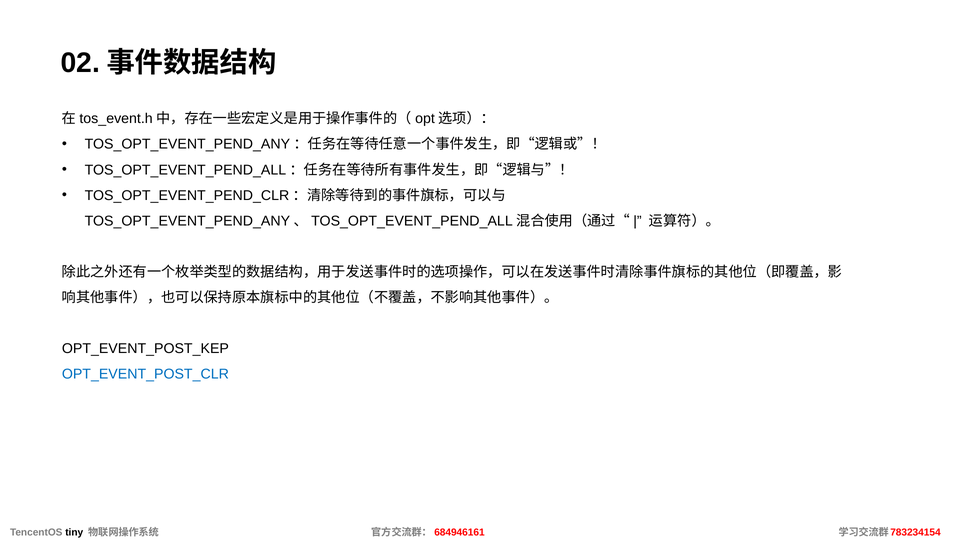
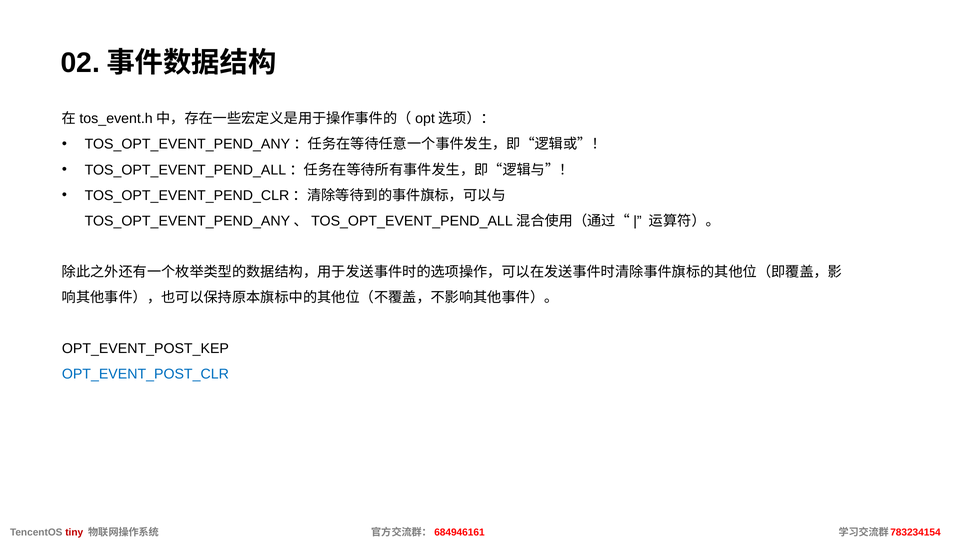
tiny colour: black -> red (74, 532)
